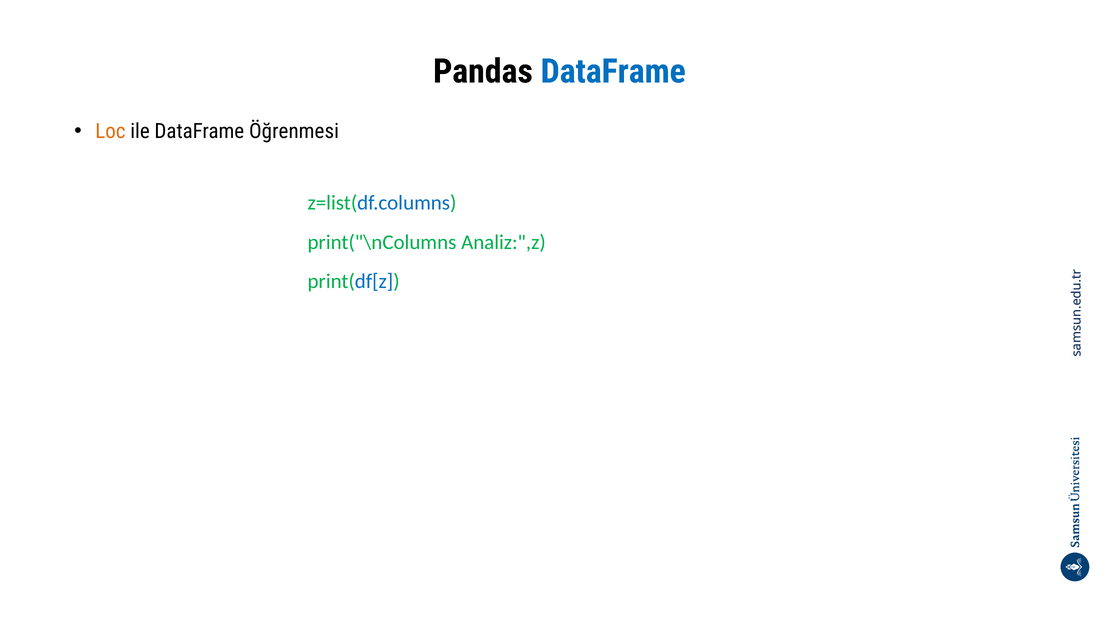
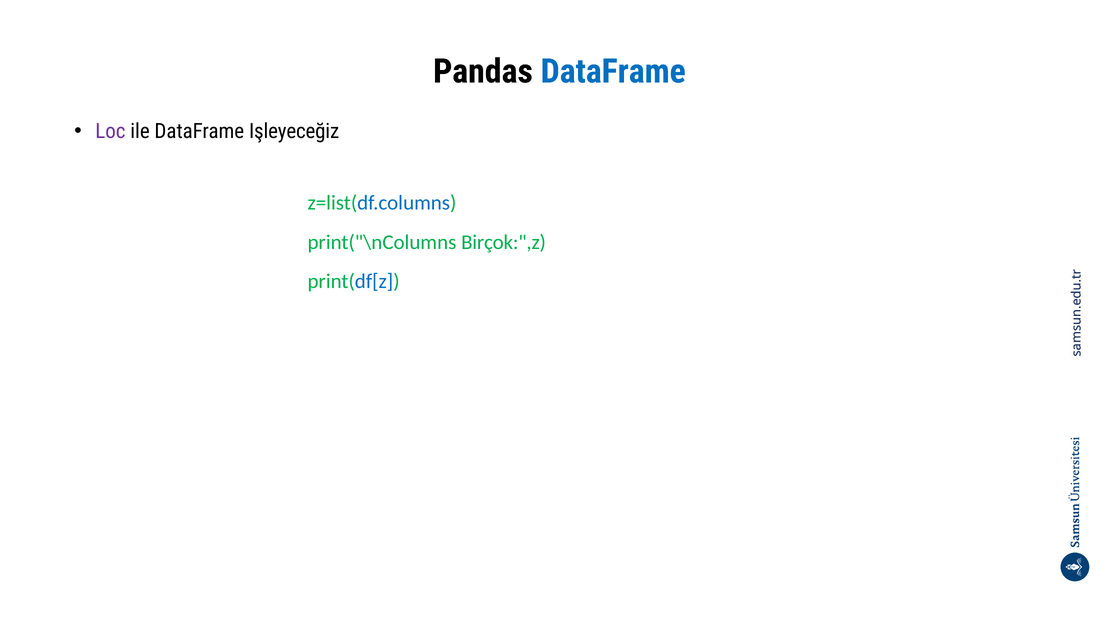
Loc colour: orange -> purple (110, 132)
Öğrenmesi: Öğrenmesi -> Işleyeceğiz (294, 132)
Analiz:",z: Analiz:",z -> Birçok:",z (504, 242)
